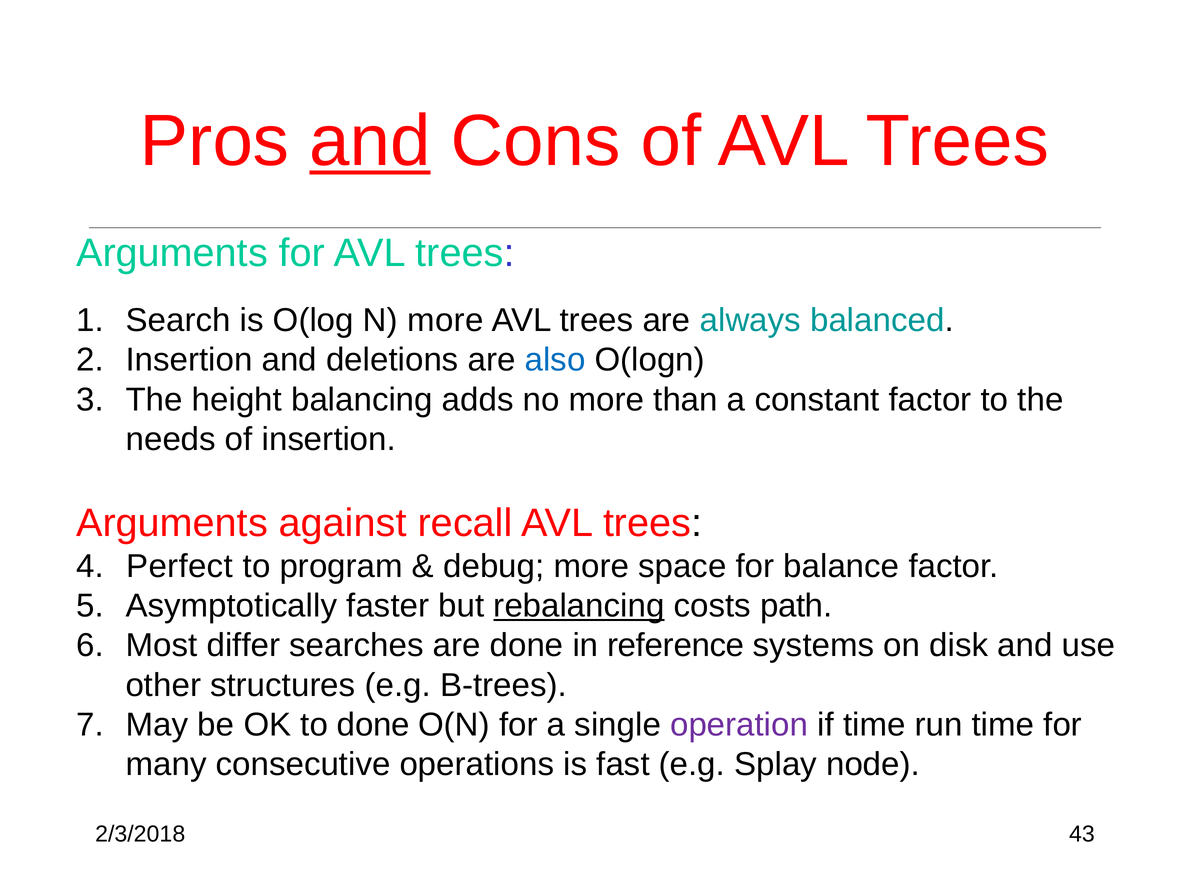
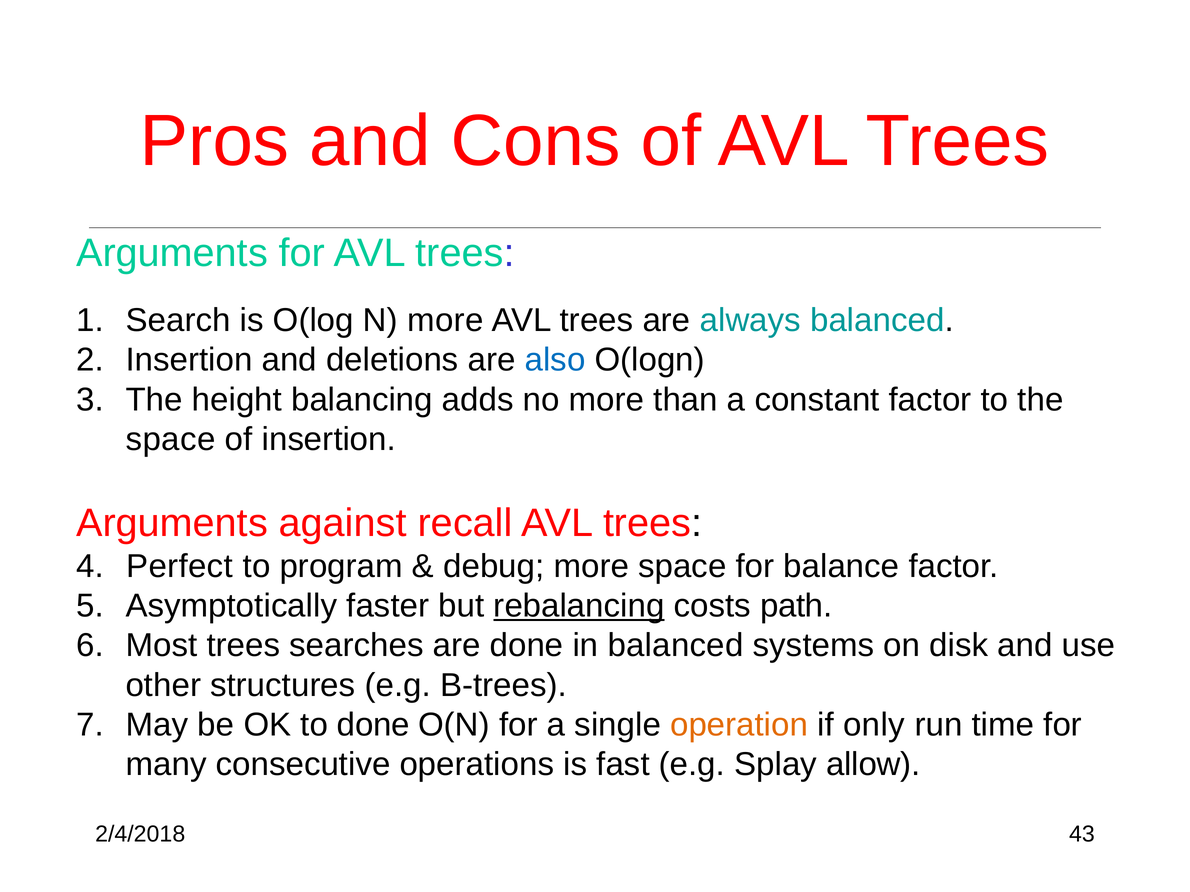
and underline: present -> none (370, 141)
needs: needs -> space (171, 440)
Most differ: differ -> trees (243, 646)
in reference: reference -> balanced (675, 646)
operation colour: purple -> orange (739, 725)
if time: time -> only (874, 725)
node: node -> allow (873, 765)
2/3/2018: 2/3/2018 -> 2/4/2018 (140, 835)
